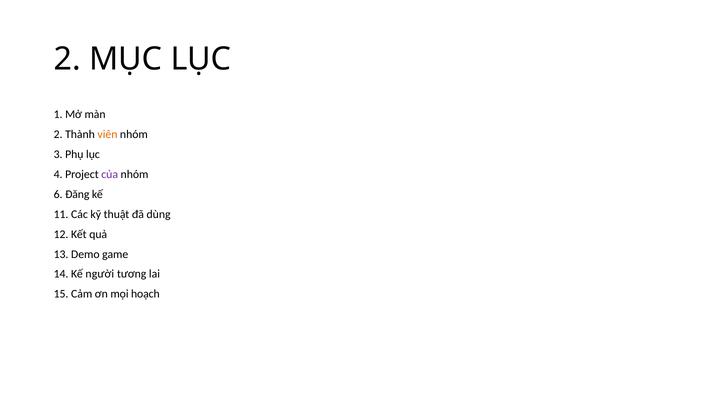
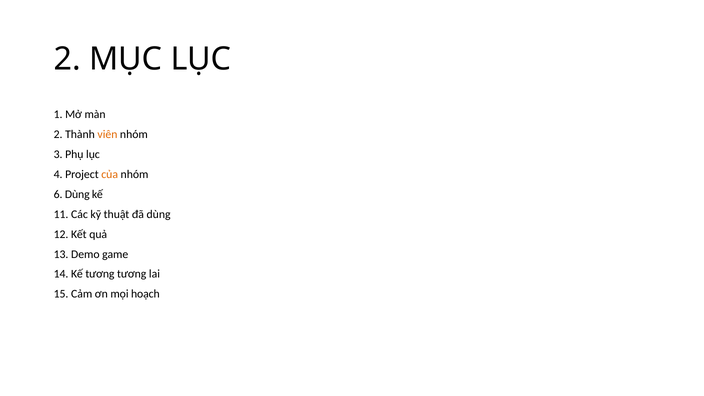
của colour: purple -> orange (110, 174)
6 Đăng: Đăng -> Dùng (77, 194)
Kế người: người -> tương (100, 274)
